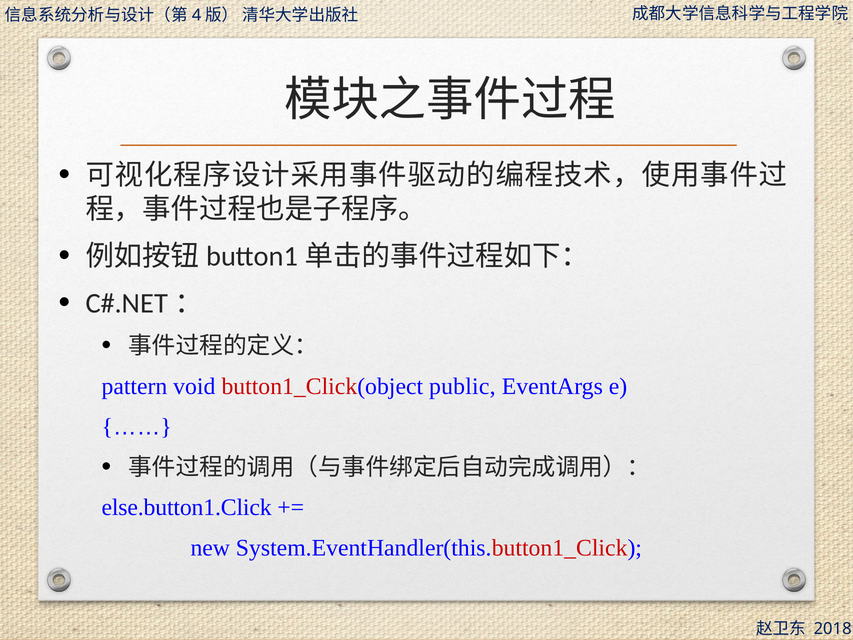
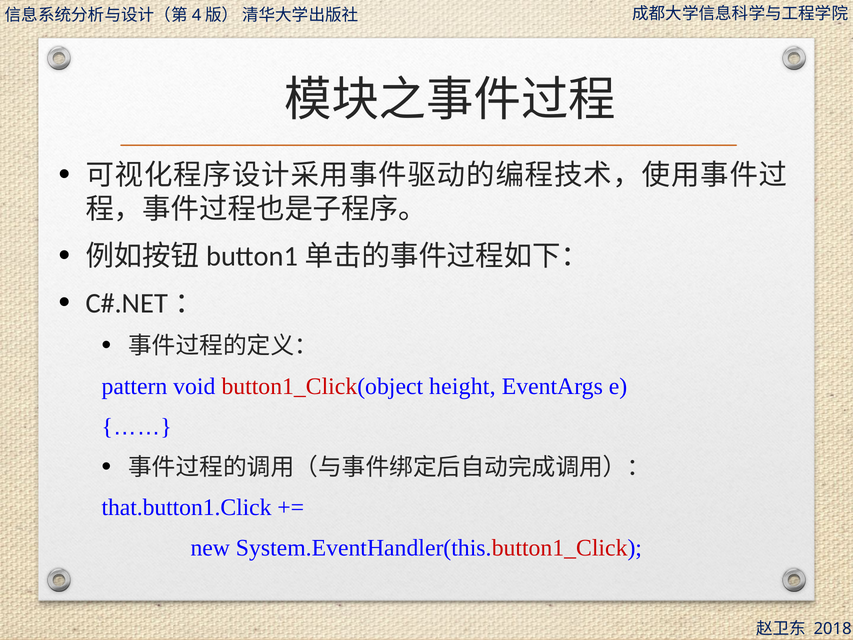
public: public -> height (462, 386)
else.button1.Click: else.button1.Click -> that.button1.Click (187, 507)
